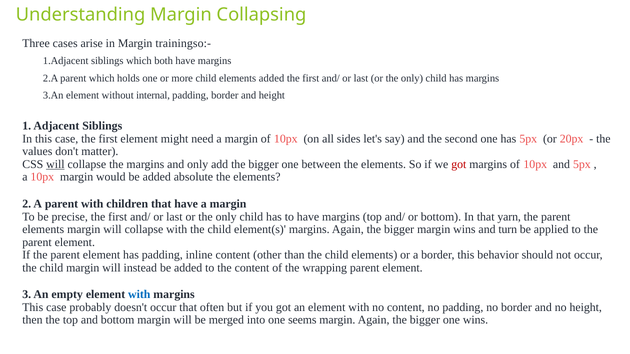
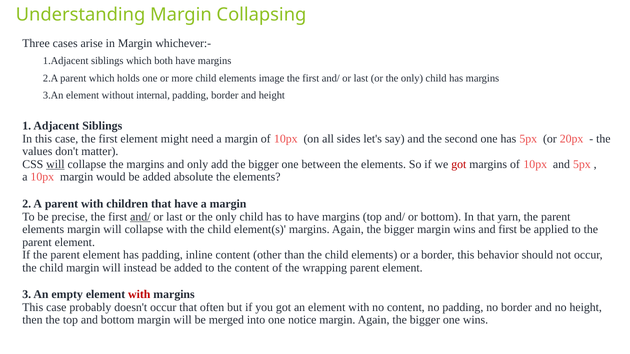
trainingso:-: trainingso:- -> whichever:- (183, 43)
elements added: added -> image (272, 78)
and/ underline: none -> present (140, 217)
and turn: turn -> first (508, 230)
with colour: blue -> red (139, 295)
seems: seems -> notice (302, 320)
